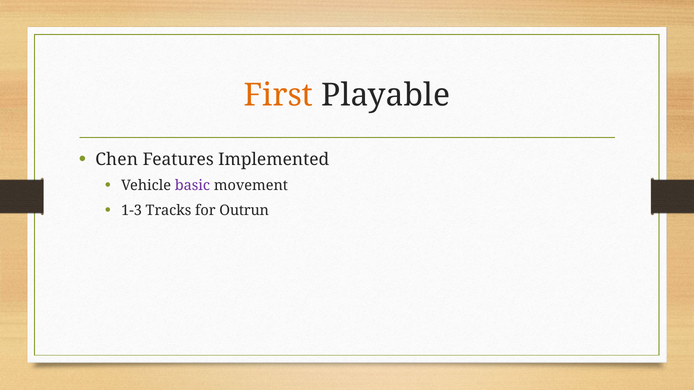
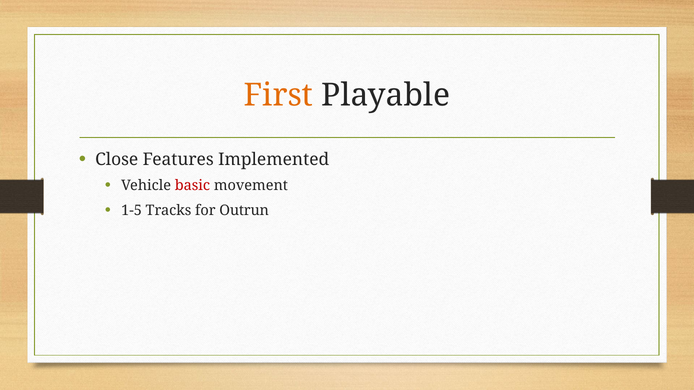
Chen: Chen -> Close (117, 160)
basic colour: purple -> red (192, 186)
1-3: 1-3 -> 1-5 (132, 210)
